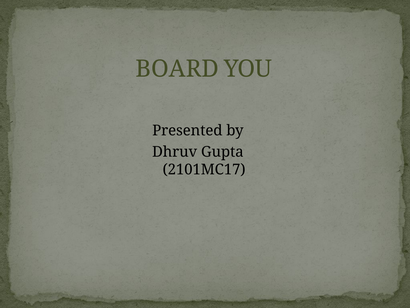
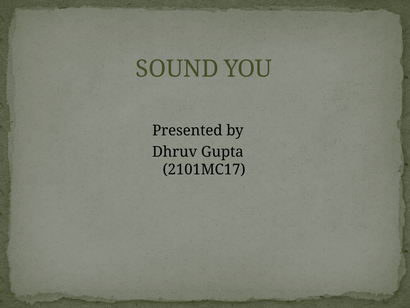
BOARD: BOARD -> SOUND (177, 69)
